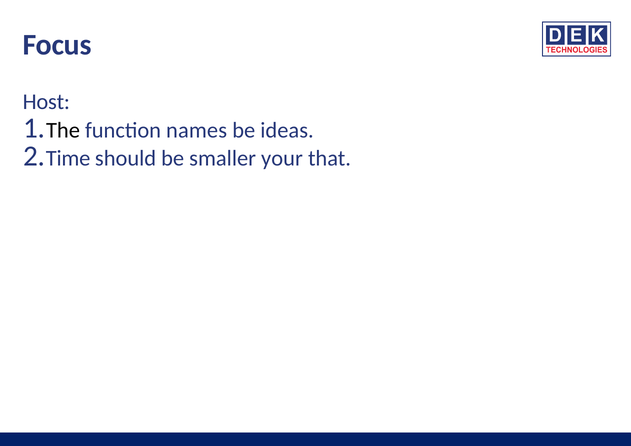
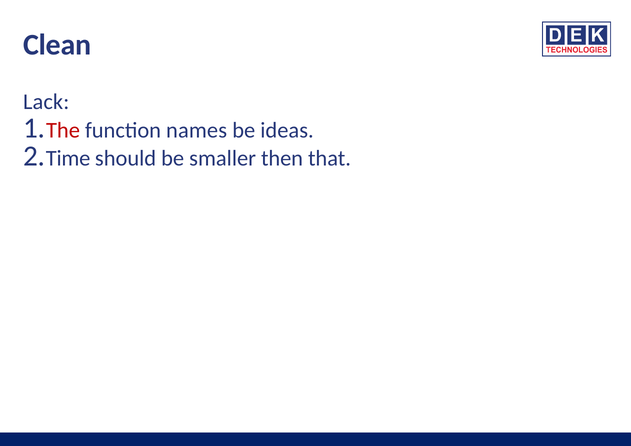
Focus: Focus -> Clean (57, 45)
Host: Host -> Lack (46, 102)
The colour: black -> red (63, 130)
your: your -> then (282, 159)
